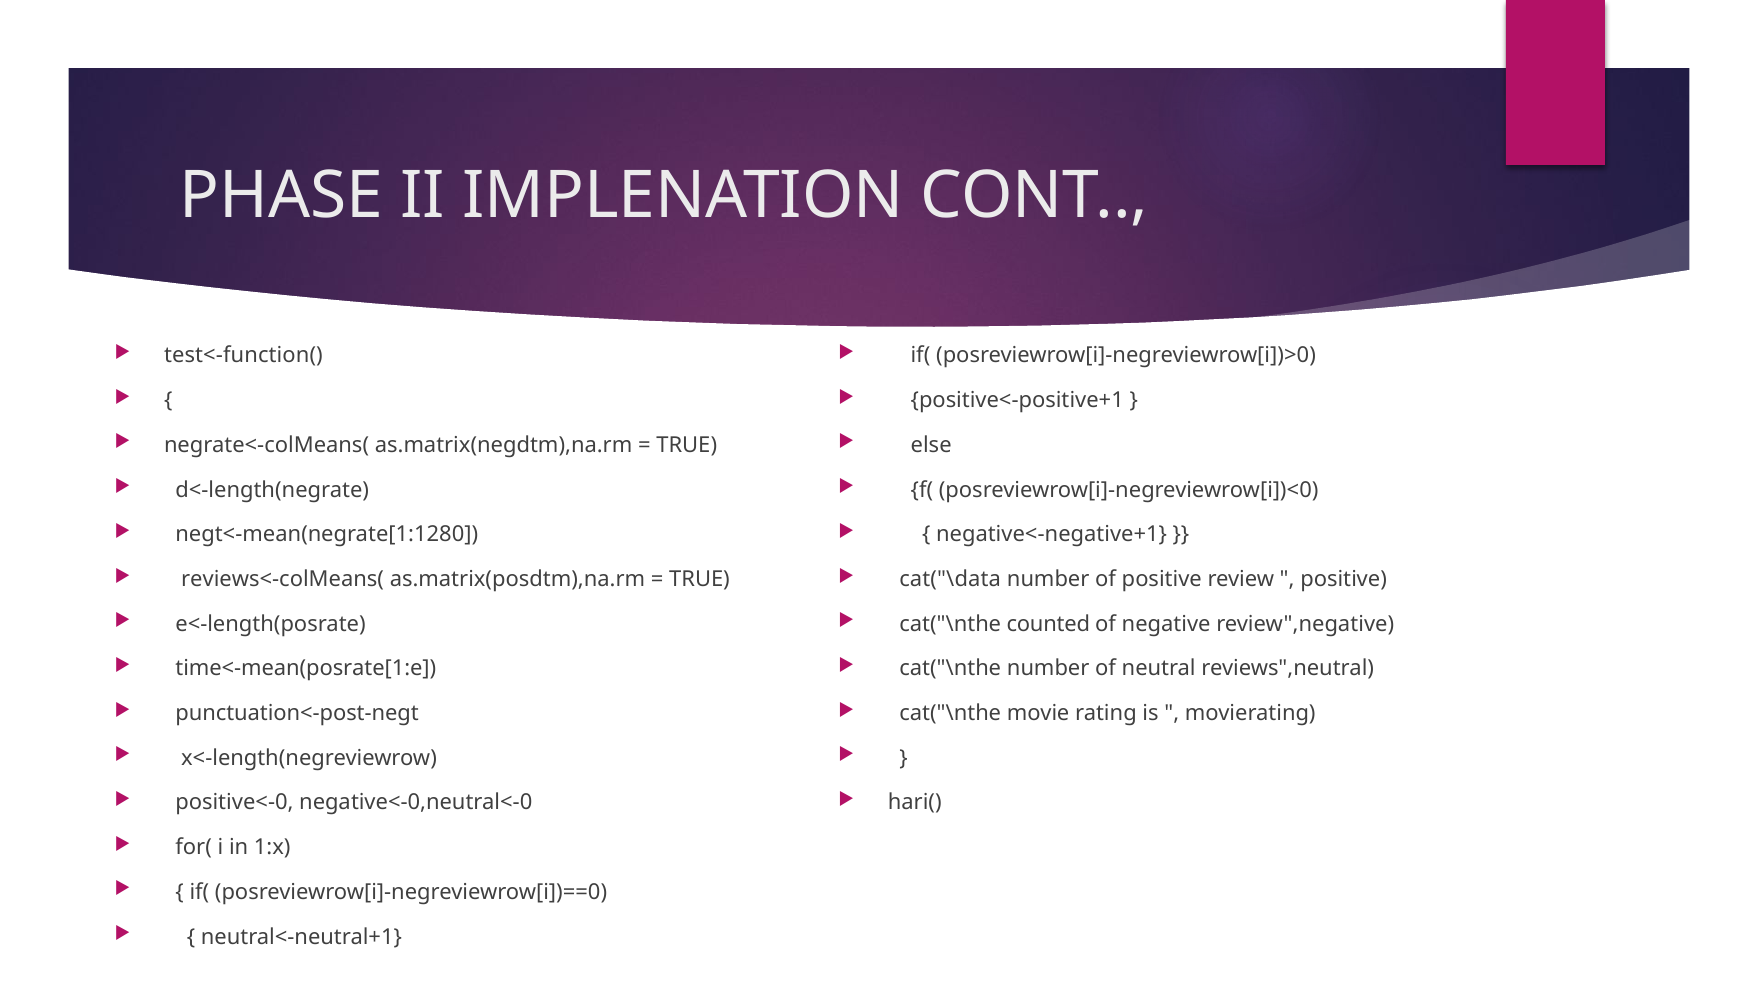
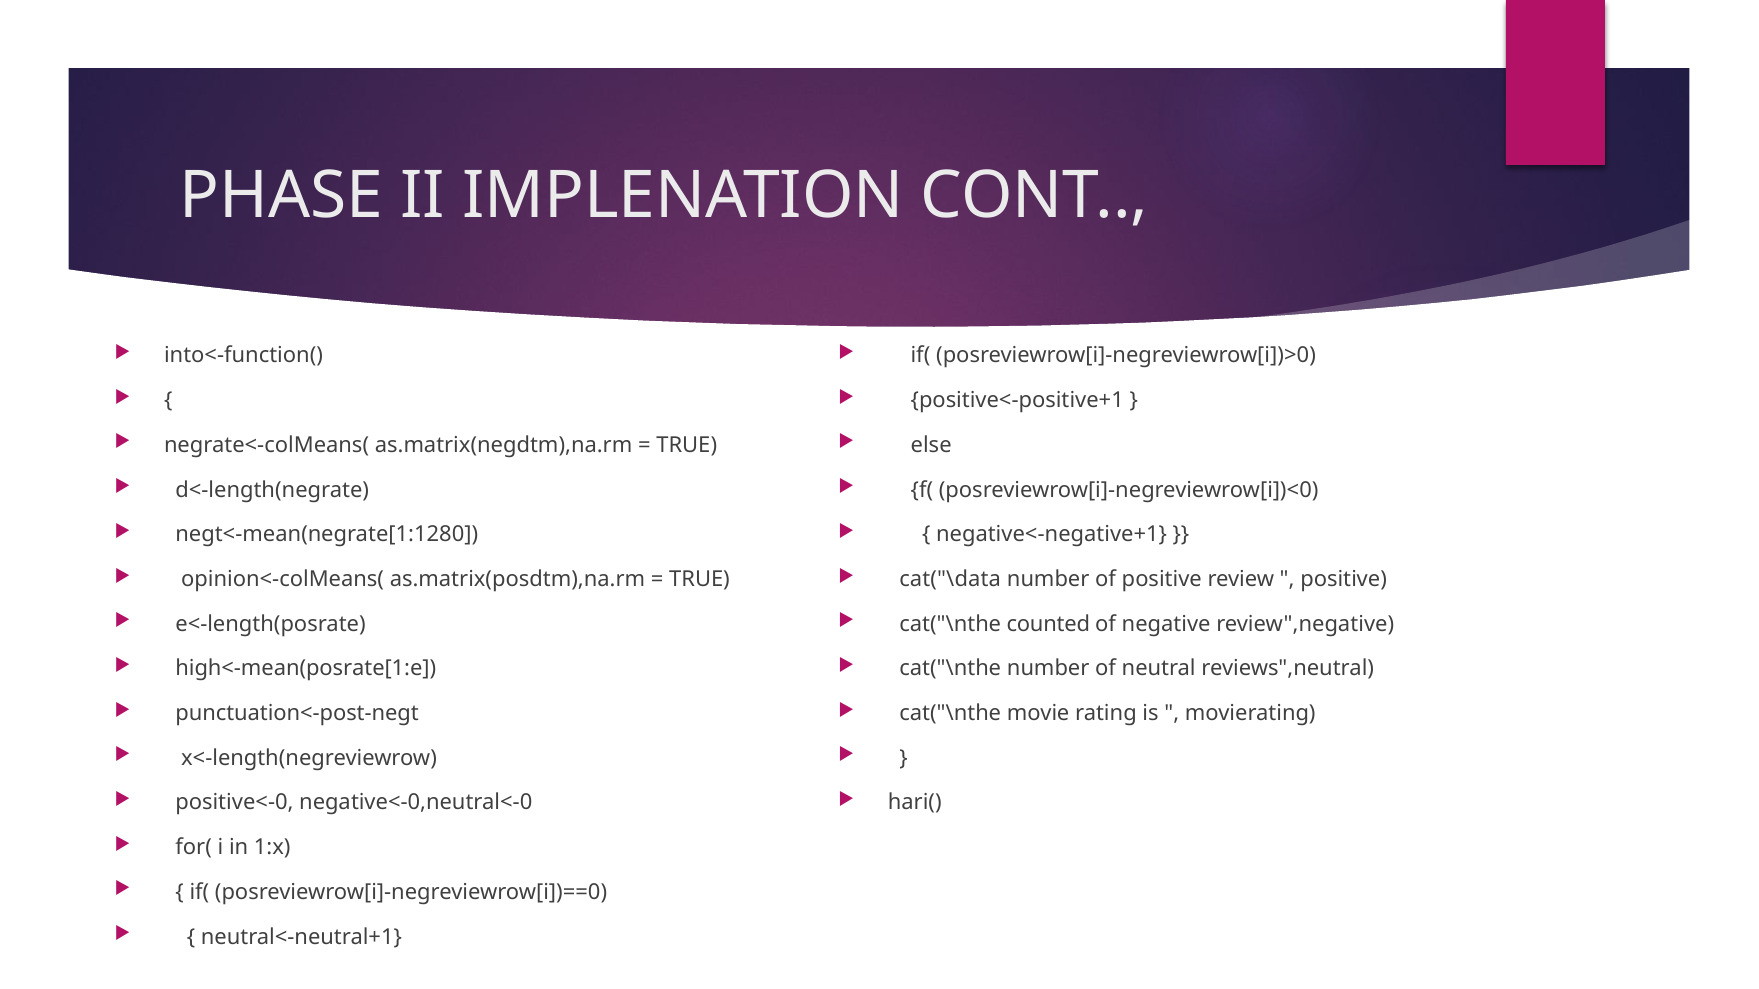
test<-function(: test<-function( -> into<-function( (243, 356)
reviews<-colMeans(: reviews<-colMeans( -> opinion<-colMeans( (283, 579)
time<-mean(posrate[1:e: time<-mean(posrate[1:e -> high<-mean(posrate[1:e (306, 669)
